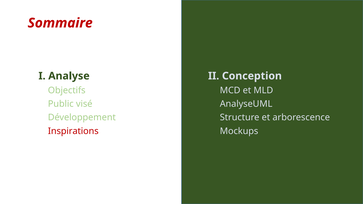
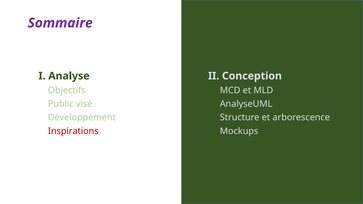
Sommaire colour: red -> purple (60, 23)
